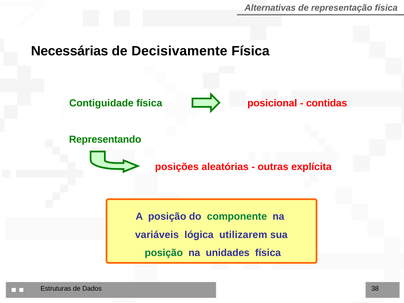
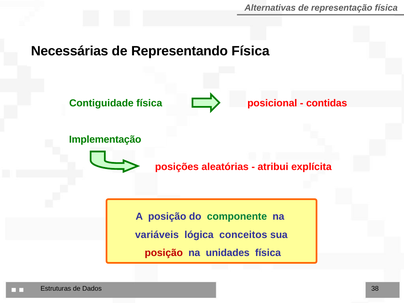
Decisivamente: Decisivamente -> Representando (180, 51)
Representando: Representando -> Implementação (105, 139)
outras: outras -> atribui (273, 167)
utilizarem: utilizarem -> conceitos (243, 235)
posição colour: green -> red (164, 253)
